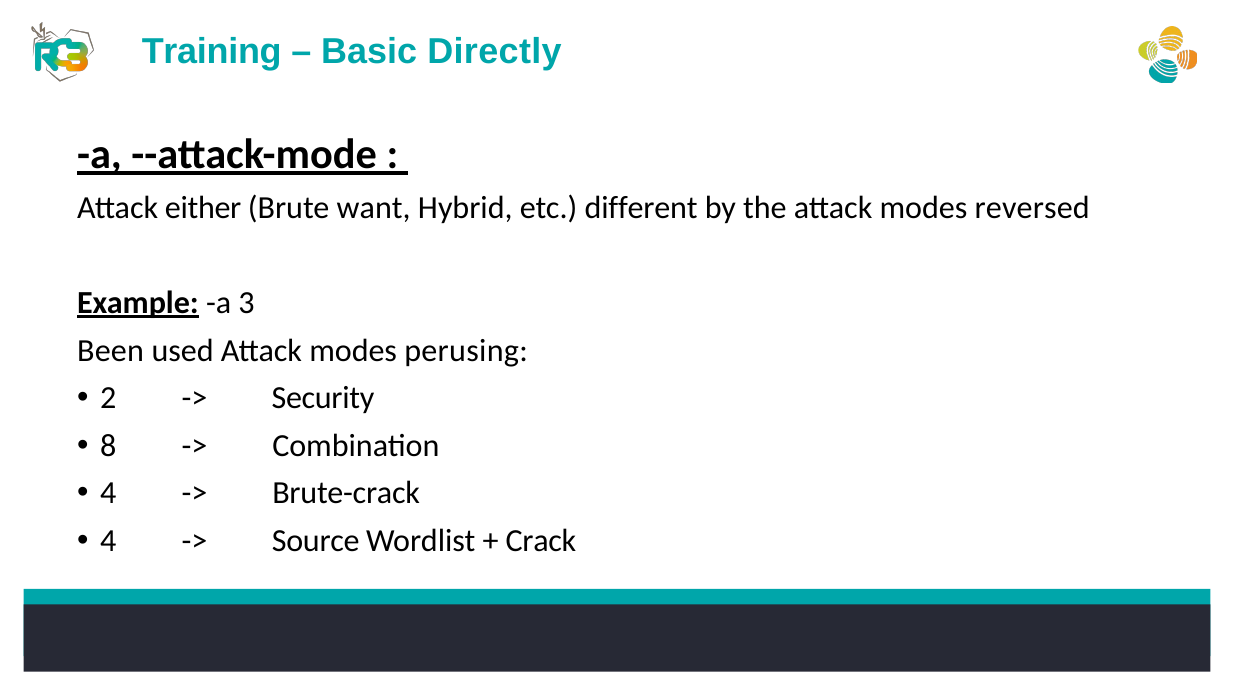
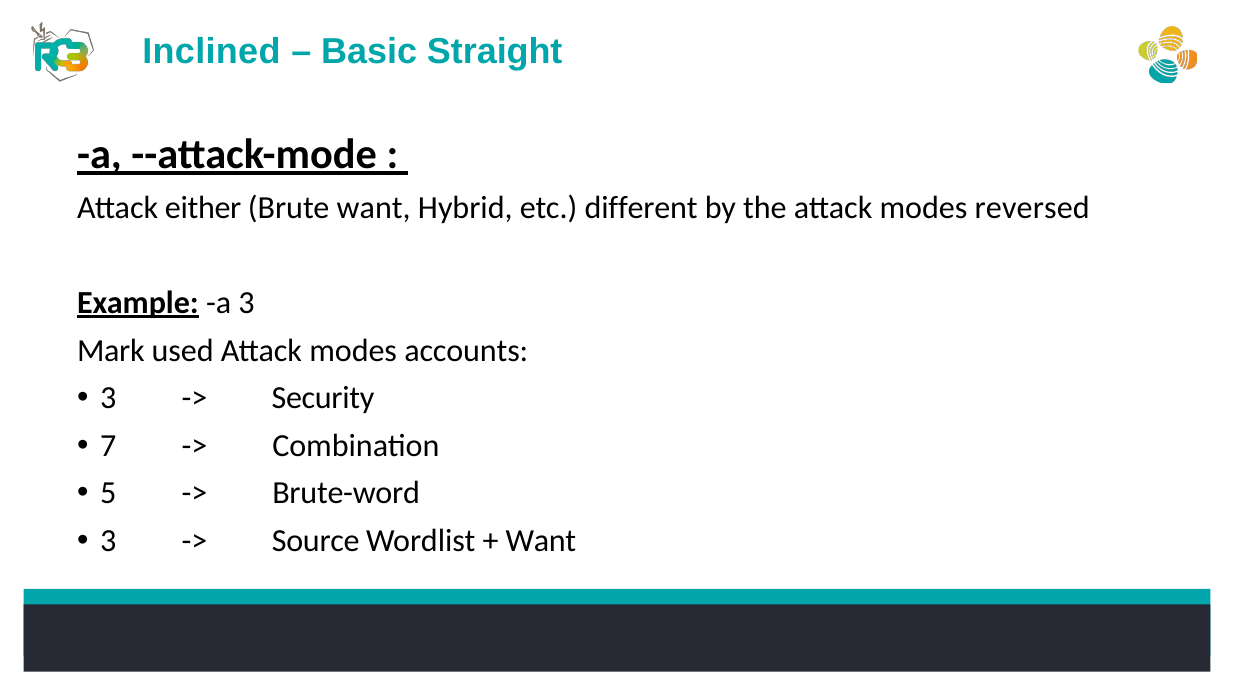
Training: Training -> Inclined (211, 51)
Directly: Directly -> Straight (495, 51)
Been: Been -> Mark (111, 350)
perusing: perusing -> accounts (466, 350)
2: 2 -> 3 (108, 398)
8: 8 -> 7 (108, 445)
4: 4 -> 5 (108, 493)
Brute-crack: Brute-crack -> Brute-word (346, 493)
4: 4 -> 3 (108, 540)
Crack: Crack -> Want (541, 540)
